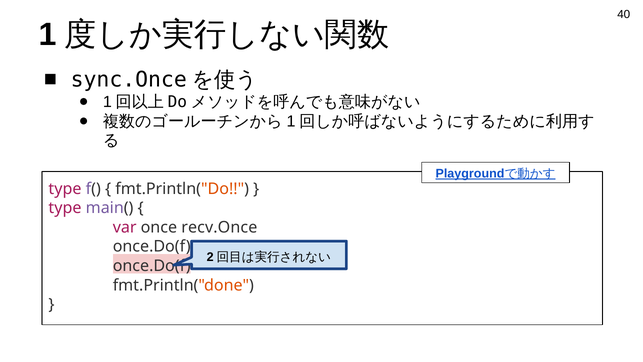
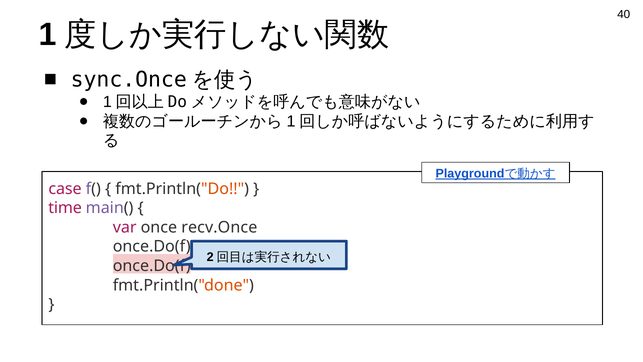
type: type -> case (65, 189)
type: type -> time (65, 208)
